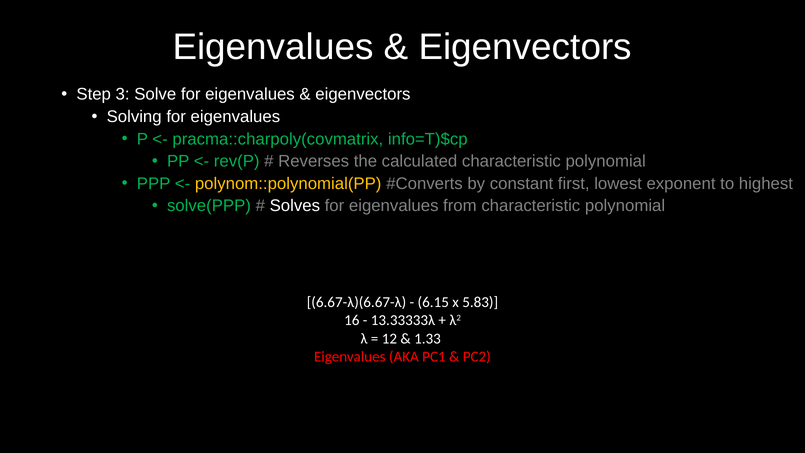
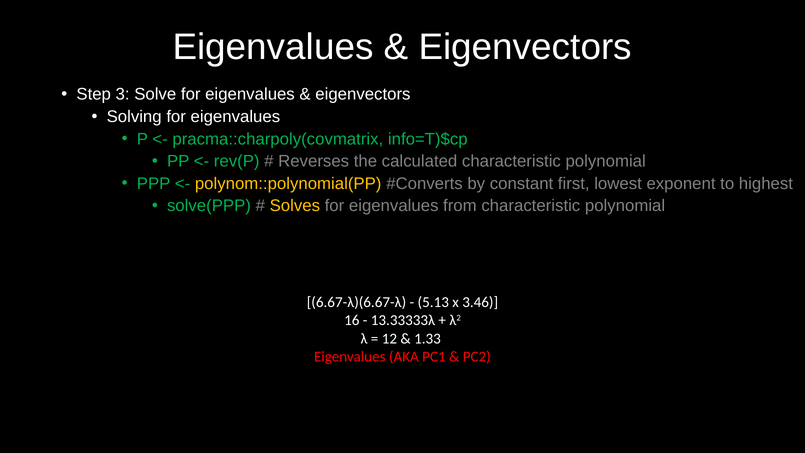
Solves colour: white -> yellow (295, 206)
6.15: 6.15 -> 5.13 (433, 302)
5.83: 5.83 -> 3.46 (480, 302)
